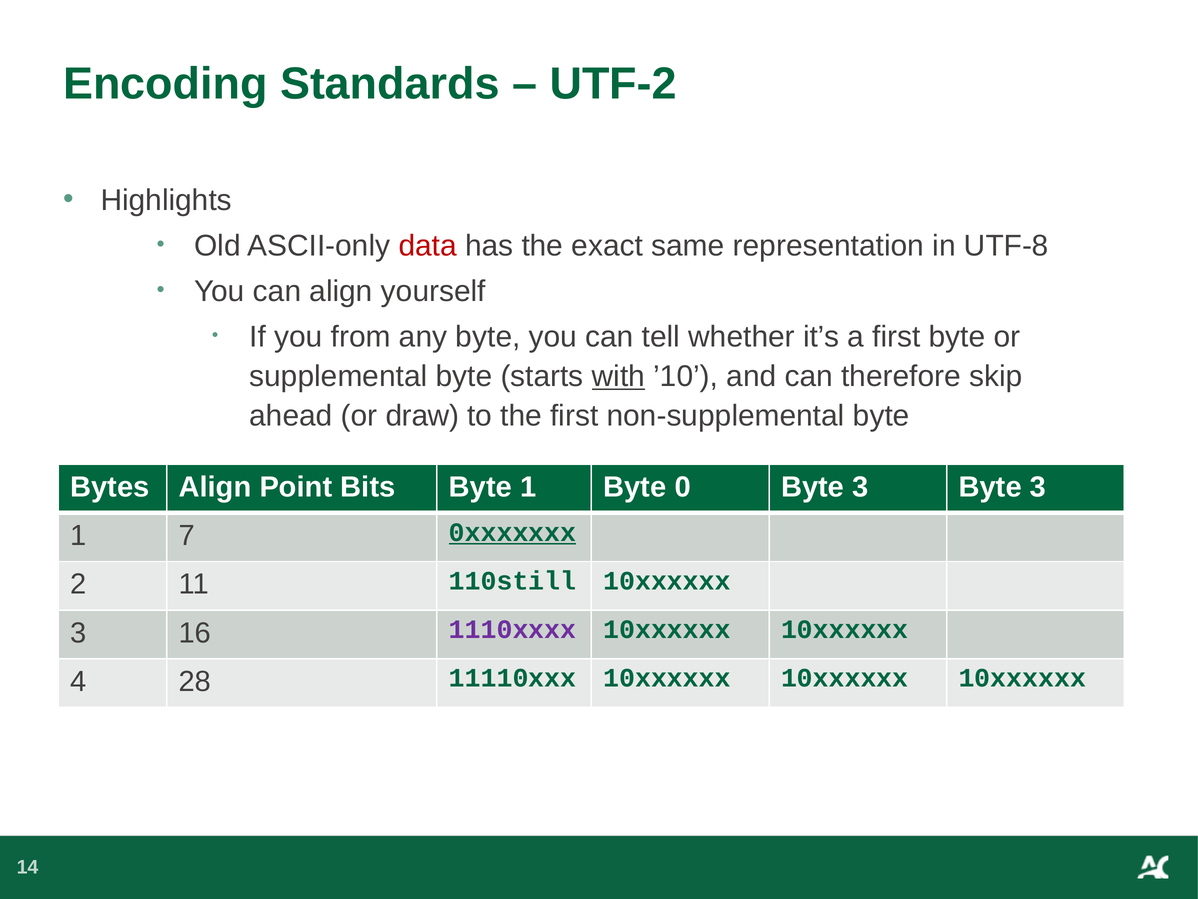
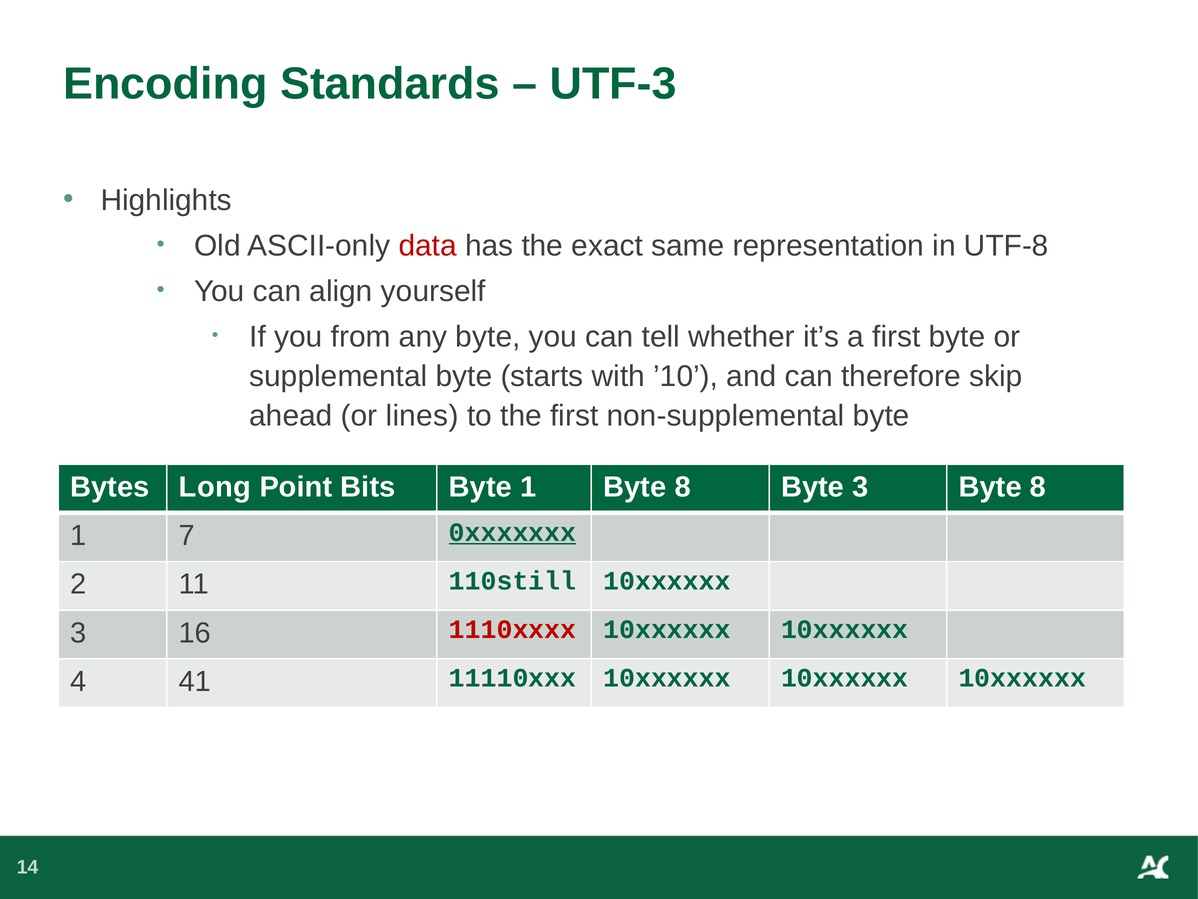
UTF-2: UTF-2 -> UTF-3 (613, 84)
with underline: present -> none (618, 376)
draw: draw -> lines (422, 416)
Bytes Align: Align -> Long (215, 487)
1 Byte 0: 0 -> 8 (683, 487)
3 Byte 3: 3 -> 8 (1038, 487)
1110xxxx colour: purple -> red (513, 629)
28: 28 -> 41 (195, 681)
